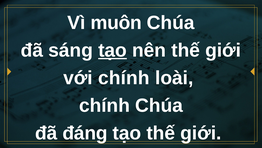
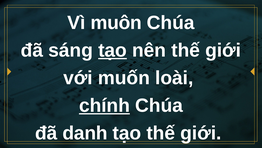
với chính: chính -> muốn (124, 78)
chính underline: none -> present (104, 105)
đáng: đáng -> danh (85, 133)
